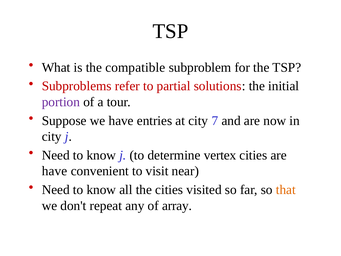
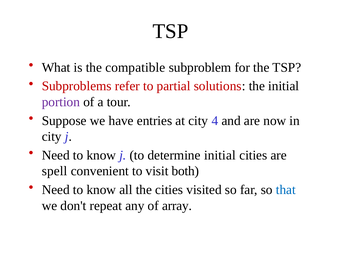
7: 7 -> 4 (215, 121)
determine vertex: vertex -> initial (220, 155)
have: have -> spell (55, 171)
near: near -> both (185, 171)
that colour: orange -> blue (286, 190)
